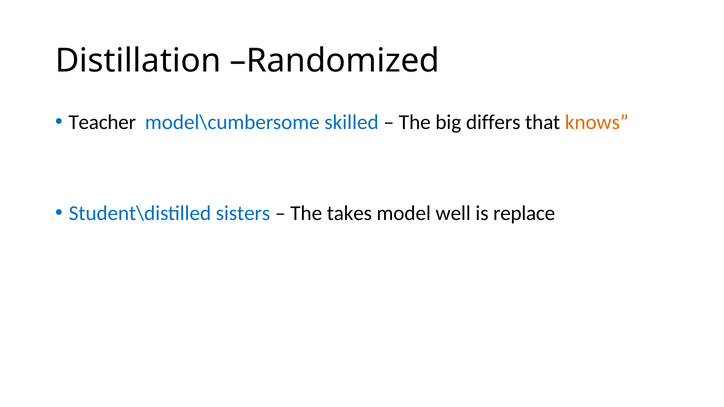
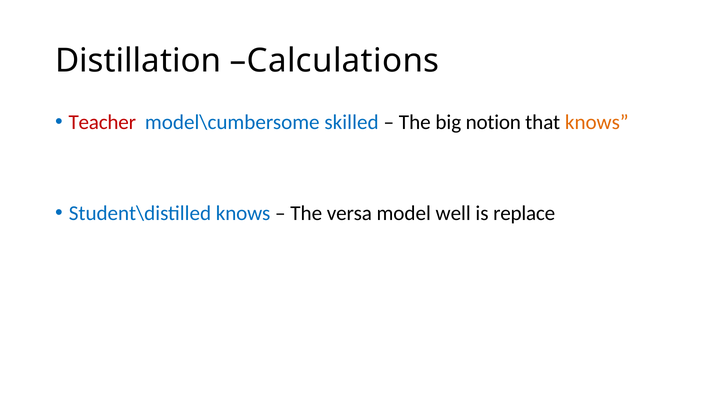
Randomized: Randomized -> Calculations (335, 61)
Teacher colour: black -> red (102, 122)
differs: differs -> notion (493, 122)
Student\distilled sisters: sisters -> knows (243, 213)
takes: takes -> versa (349, 213)
